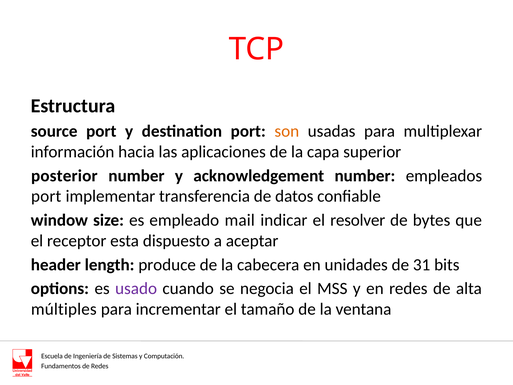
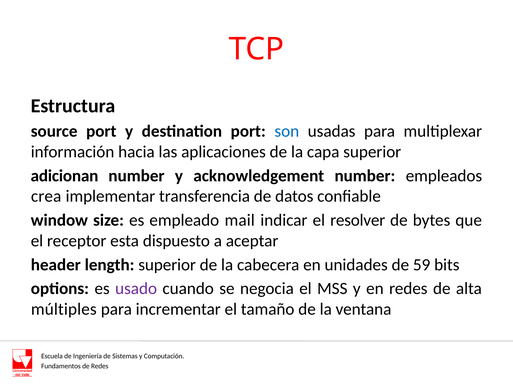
son colour: orange -> blue (287, 131)
posterior: posterior -> adicionan (64, 176)
port: port -> crea (46, 196)
length produce: produce -> superior (167, 265)
31: 31 -> 59 (422, 265)
